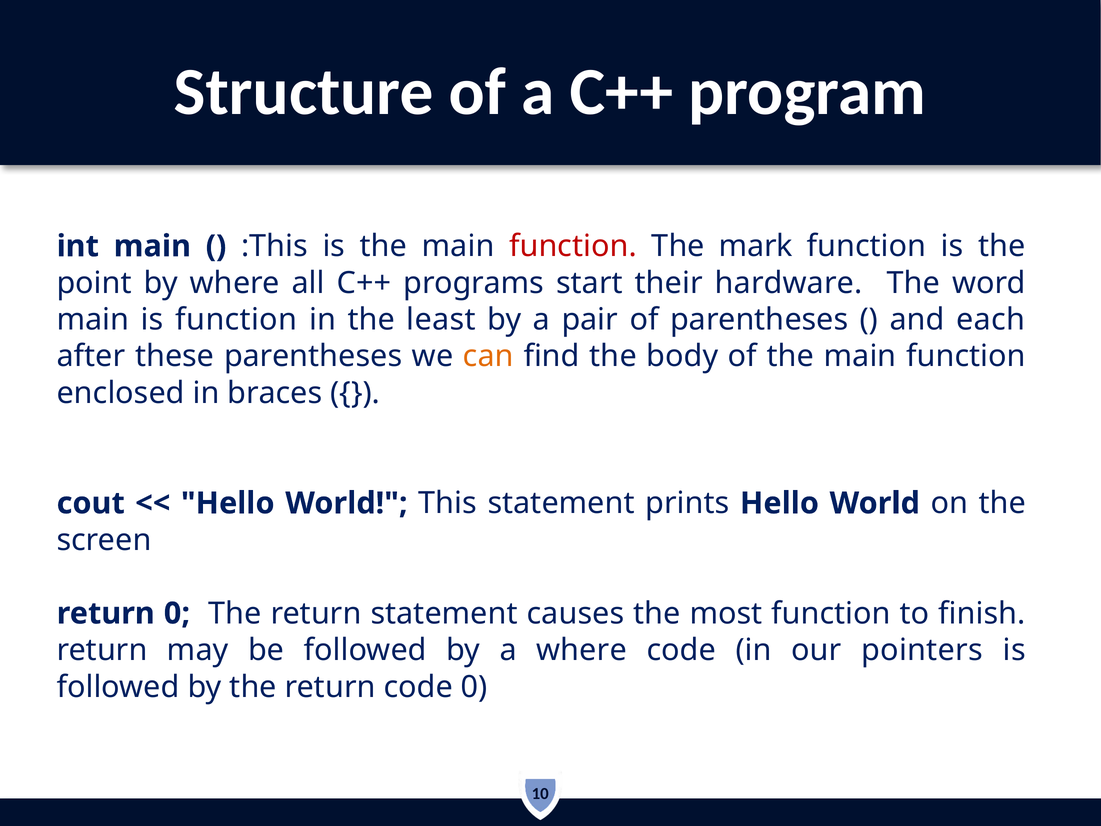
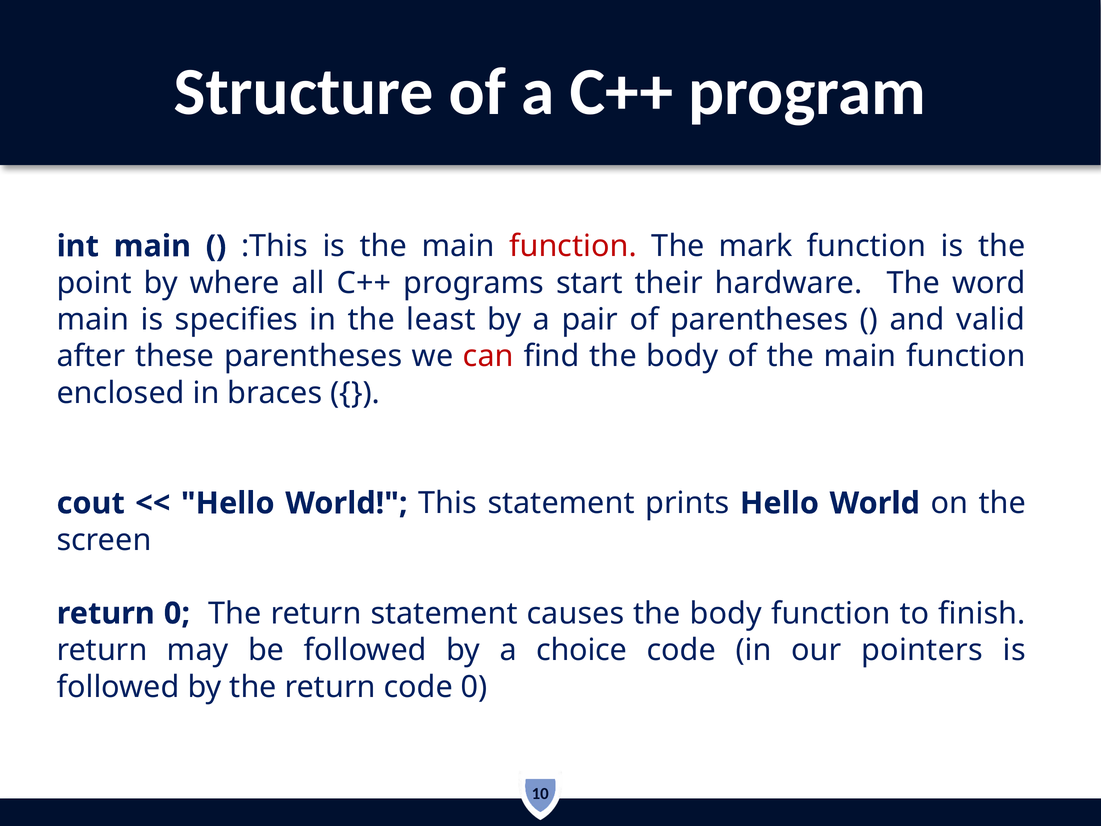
is function: function -> specifies (236, 320)
each: each -> valid (991, 320)
can colour: orange -> red (488, 356)
causes the most: most -> body (726, 613)
a where: where -> choice (582, 650)
